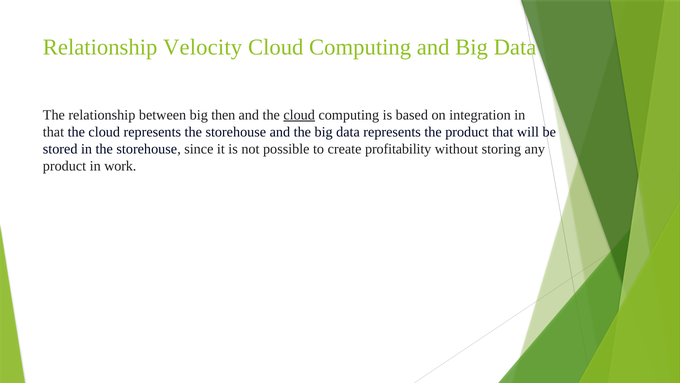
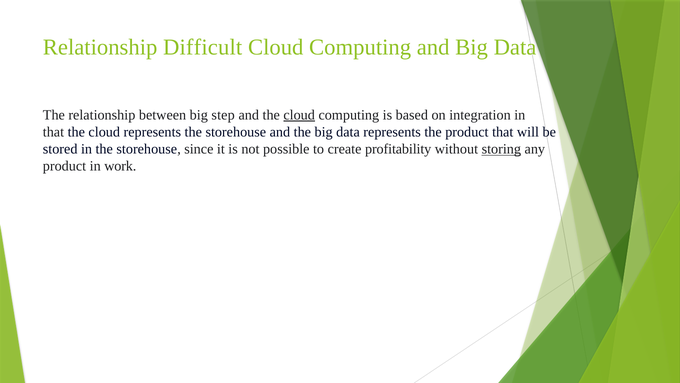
Velocity: Velocity -> Difficult (203, 47)
then: then -> step (223, 115)
storing underline: none -> present (501, 149)
